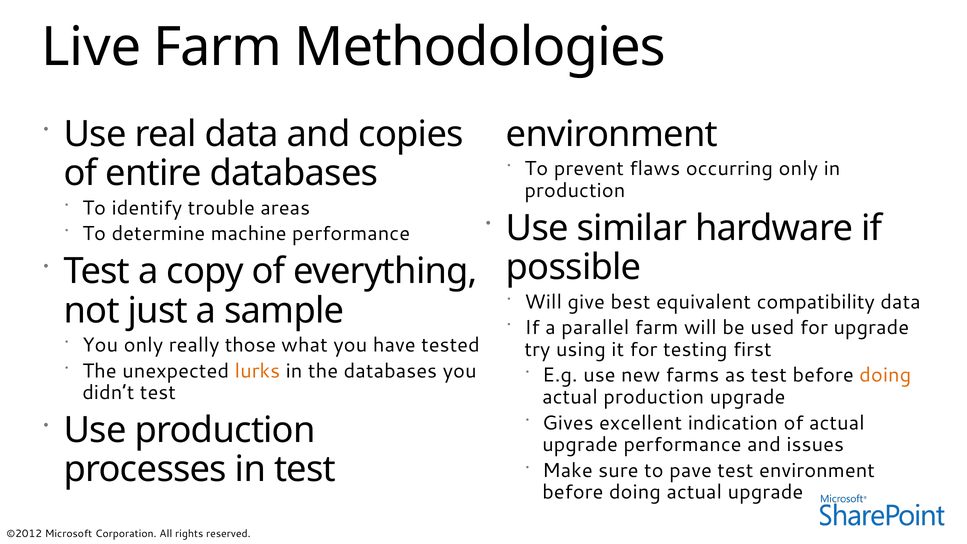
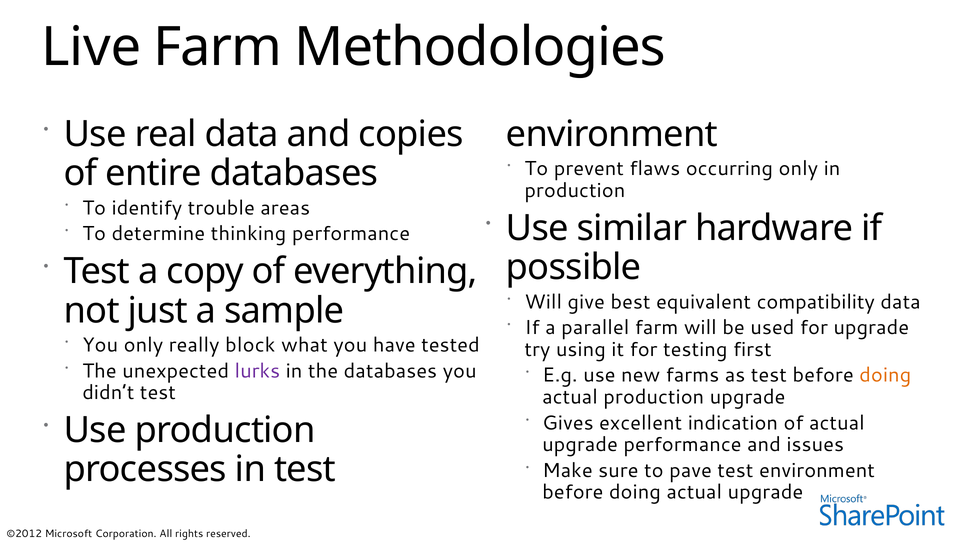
machine: machine -> thinking (248, 234)
those: those -> block (250, 345)
lurks colour: orange -> purple (257, 371)
